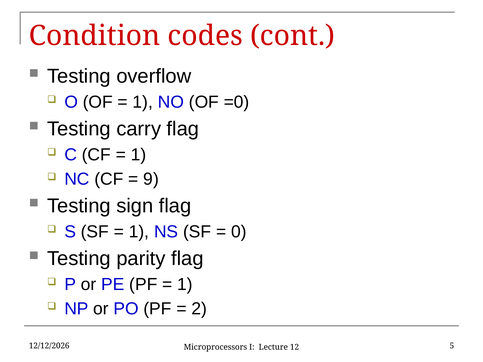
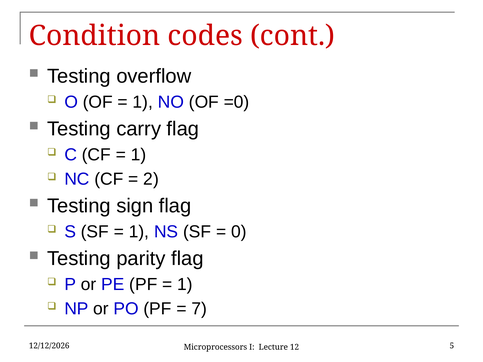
9: 9 -> 2 (151, 179)
2: 2 -> 7 (199, 309)
